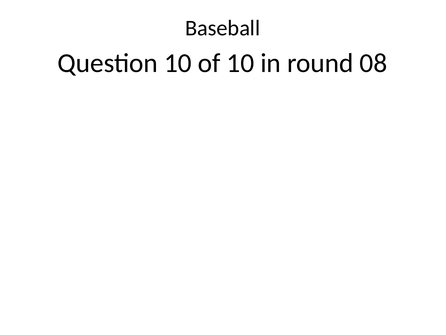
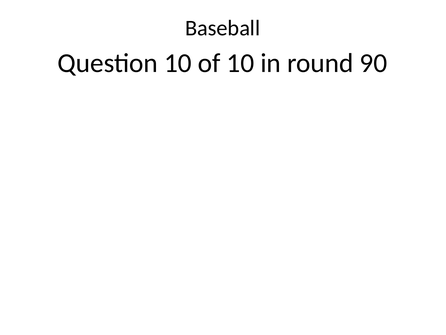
08: 08 -> 90 (373, 63)
